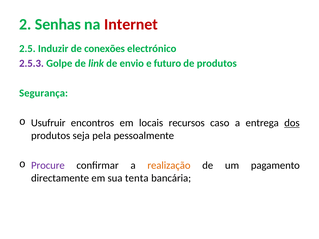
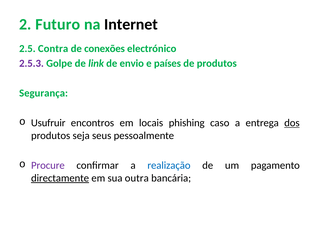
Senhas: Senhas -> Futuro (58, 25)
Internet colour: red -> black (131, 25)
Induzir: Induzir -> Contra (53, 49)
futuro: futuro -> países (167, 63)
recursos: recursos -> phishing (187, 123)
pela: pela -> seus (102, 136)
realização colour: orange -> blue (169, 166)
directamente underline: none -> present (60, 178)
tenta: tenta -> outra (137, 178)
